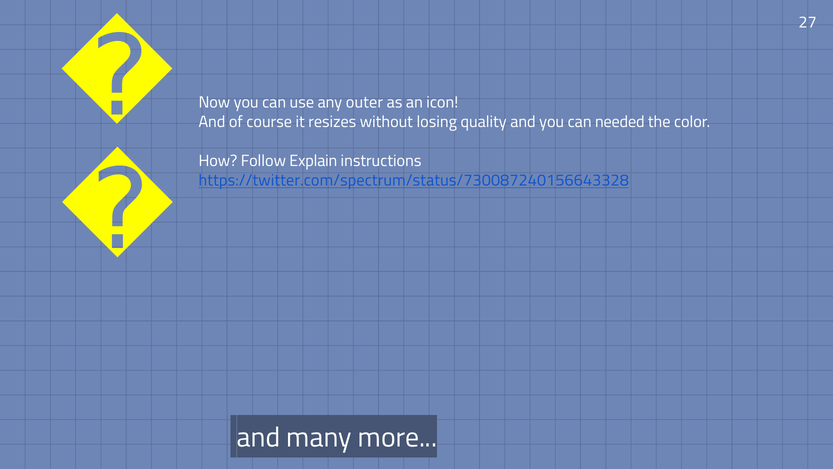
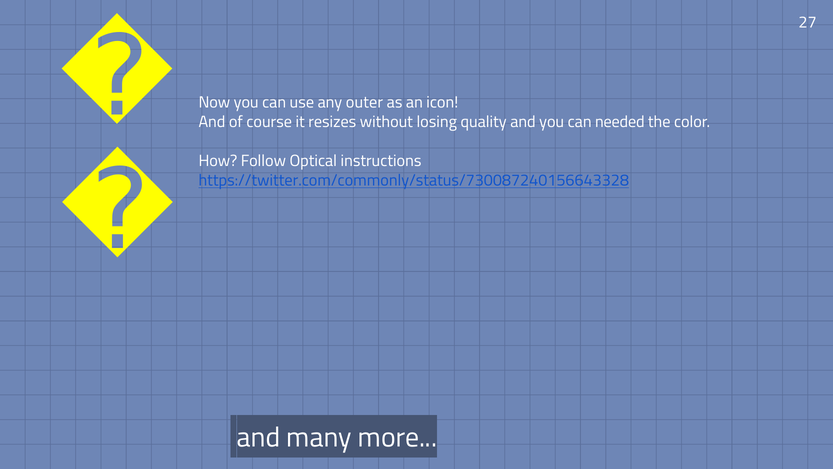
Explain: Explain -> Optical (313, 161)
https://twitter.com/spectrum/status/730087240156643328: https://twitter.com/spectrum/status/730087240156643328 -> https://twitter.com/commonly/status/730087240156643328 (414, 180)
